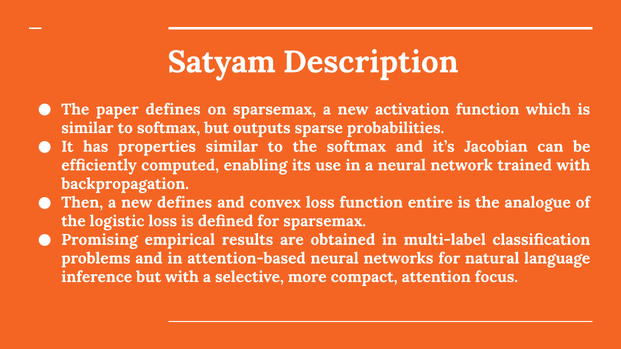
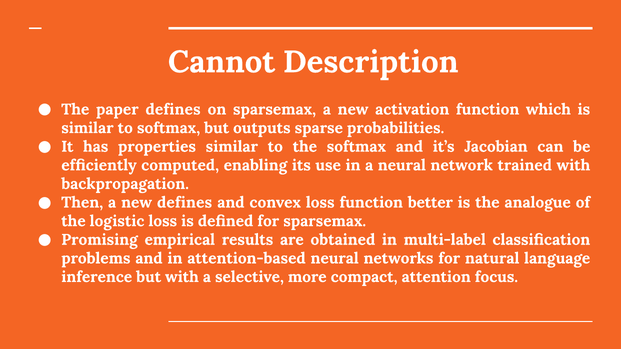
Satyam: Satyam -> Cannot (221, 62)
entire: entire -> better (430, 203)
